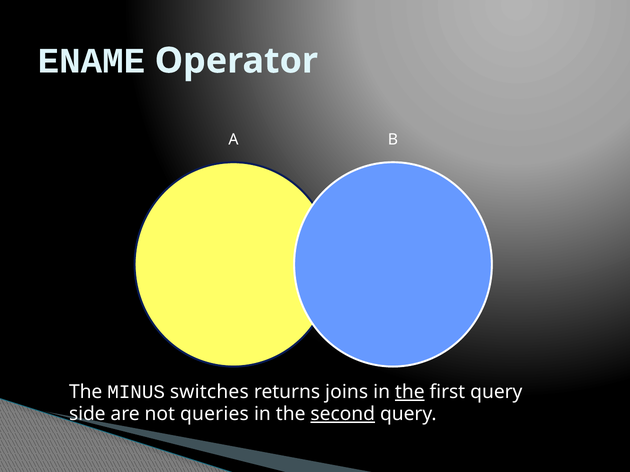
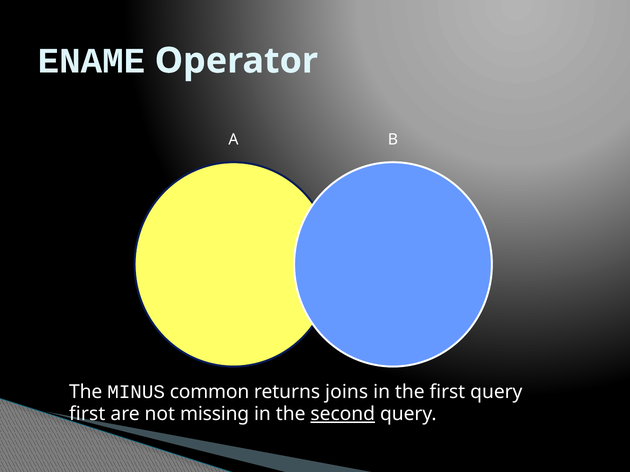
switches: switches -> common (210, 392)
the underline: present -> none (410, 392)
side: side -> first (87, 414)
queries: queries -> missing (215, 414)
